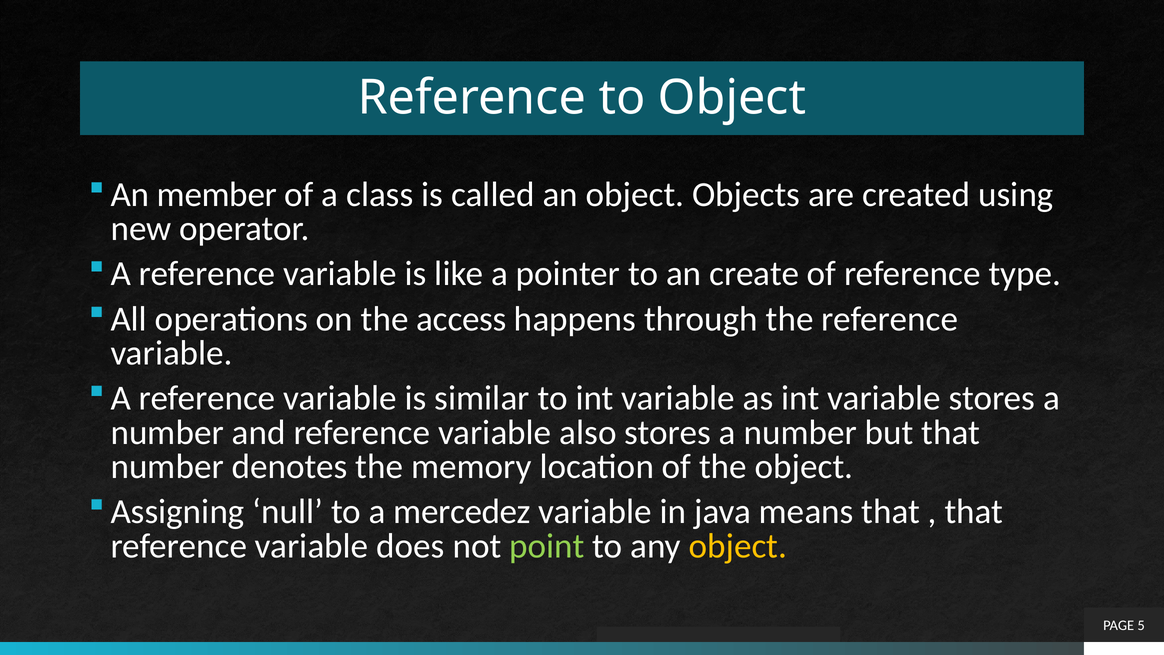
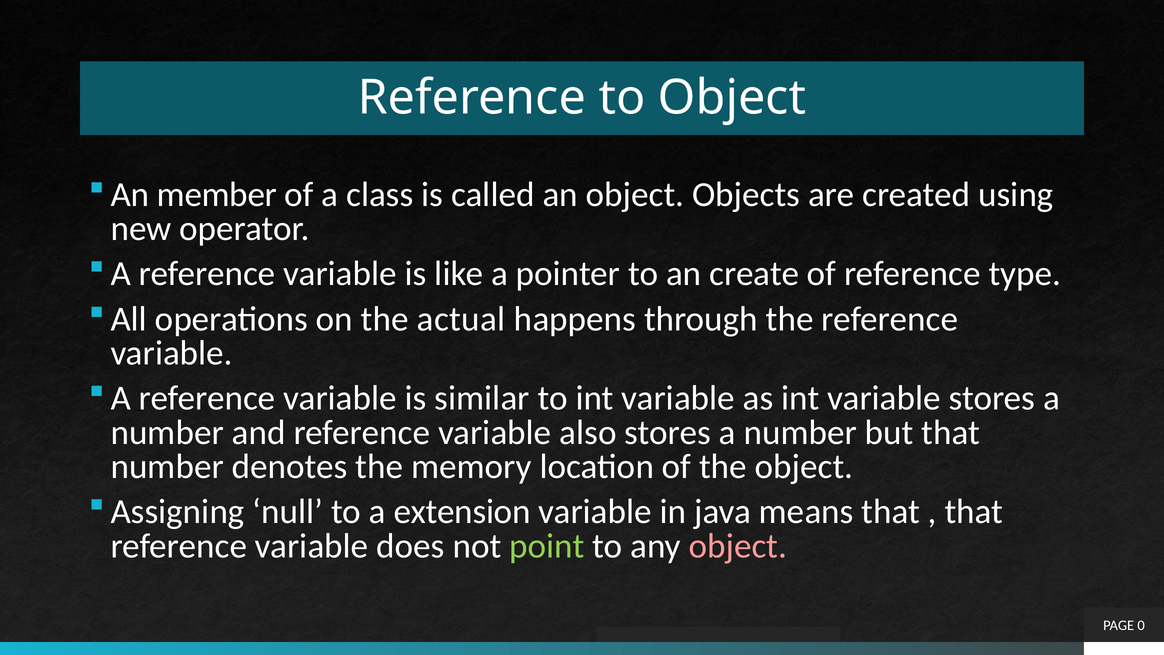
access: access -> actual (461, 319)
mercedez: mercedez -> extension (462, 512)
object colour: yellow -> pink (738, 546)
5: 5 -> 0 (1141, 625)
